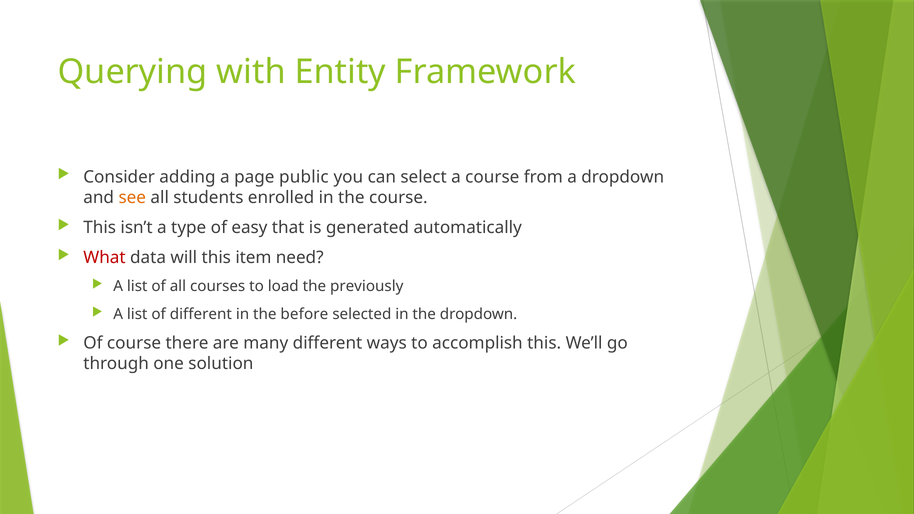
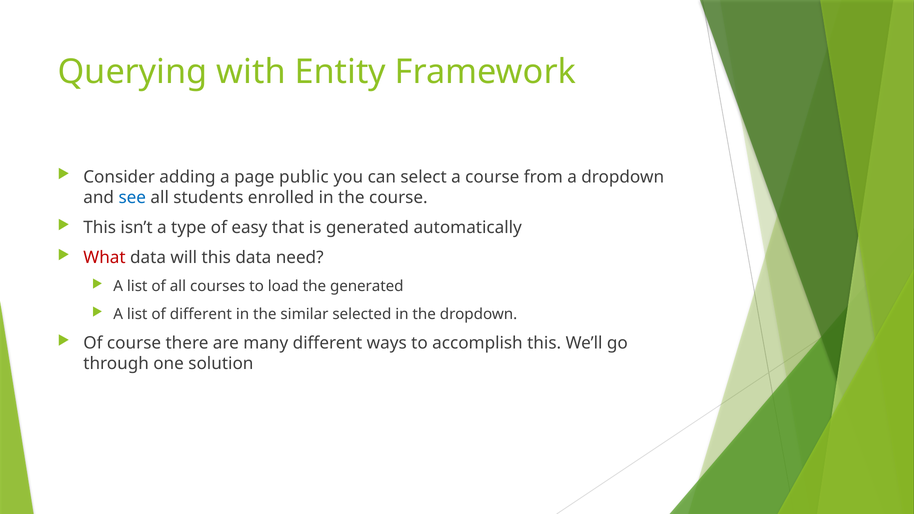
see colour: orange -> blue (132, 197)
this item: item -> data (253, 258)
the previously: previously -> generated (367, 286)
before: before -> similar (304, 314)
